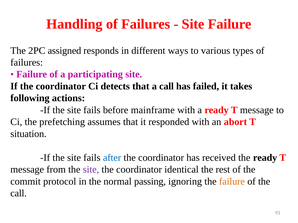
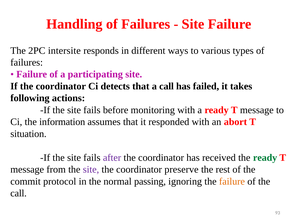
assigned: assigned -> intersite (64, 51)
mainframe: mainframe -> monitoring (153, 110)
prefetching: prefetching -> information (62, 122)
after colour: blue -> purple (112, 158)
ready colour: black -> green (265, 158)
identical: identical -> preserve (181, 170)
